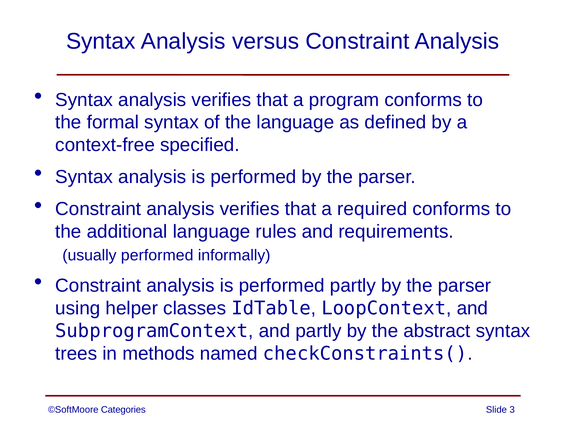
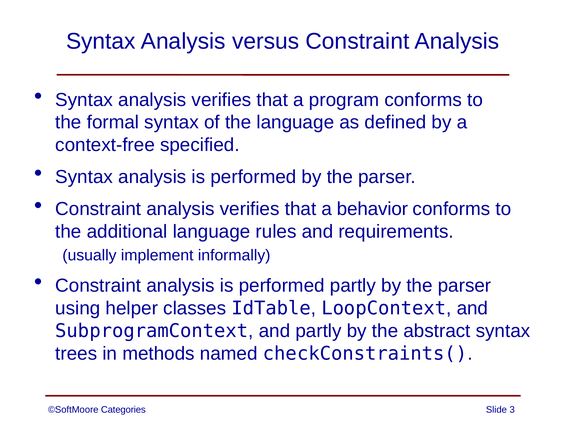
required: required -> behavior (372, 209)
usually performed: performed -> implement (157, 256)
